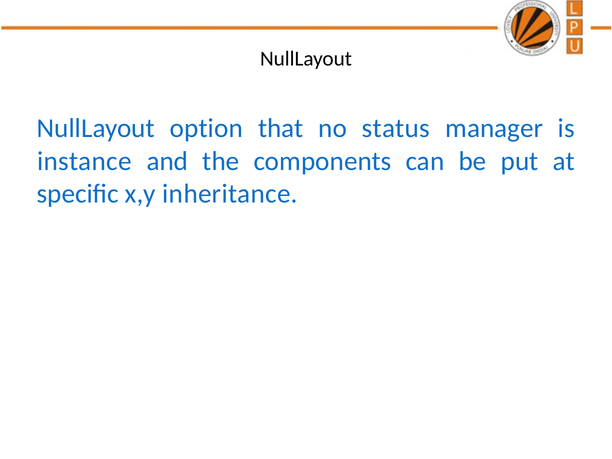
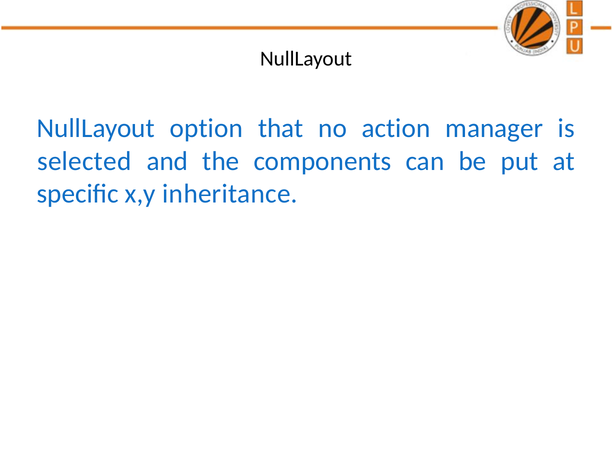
status: status -> action (396, 128)
instance: instance -> selected (84, 161)
